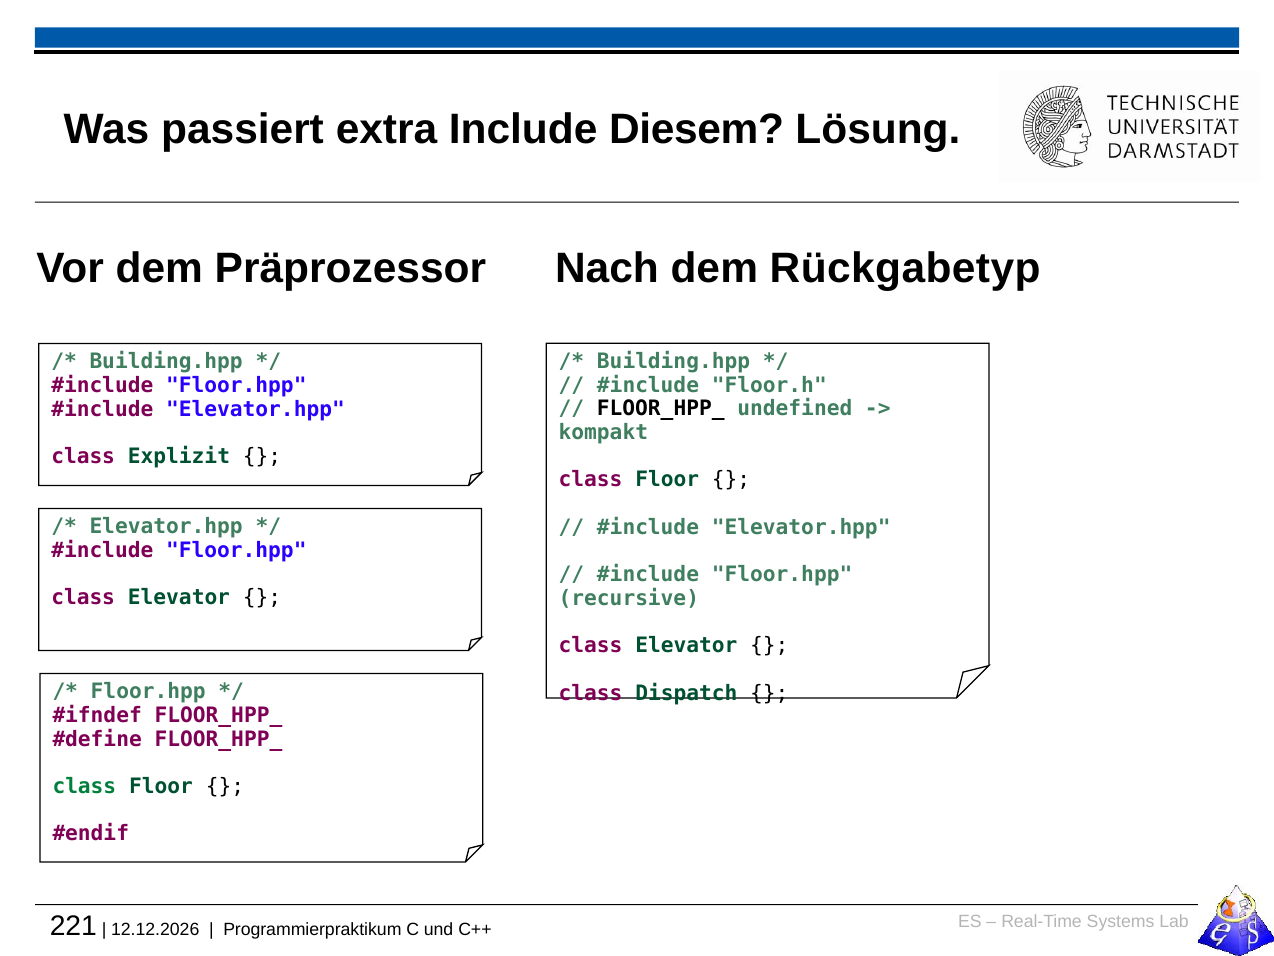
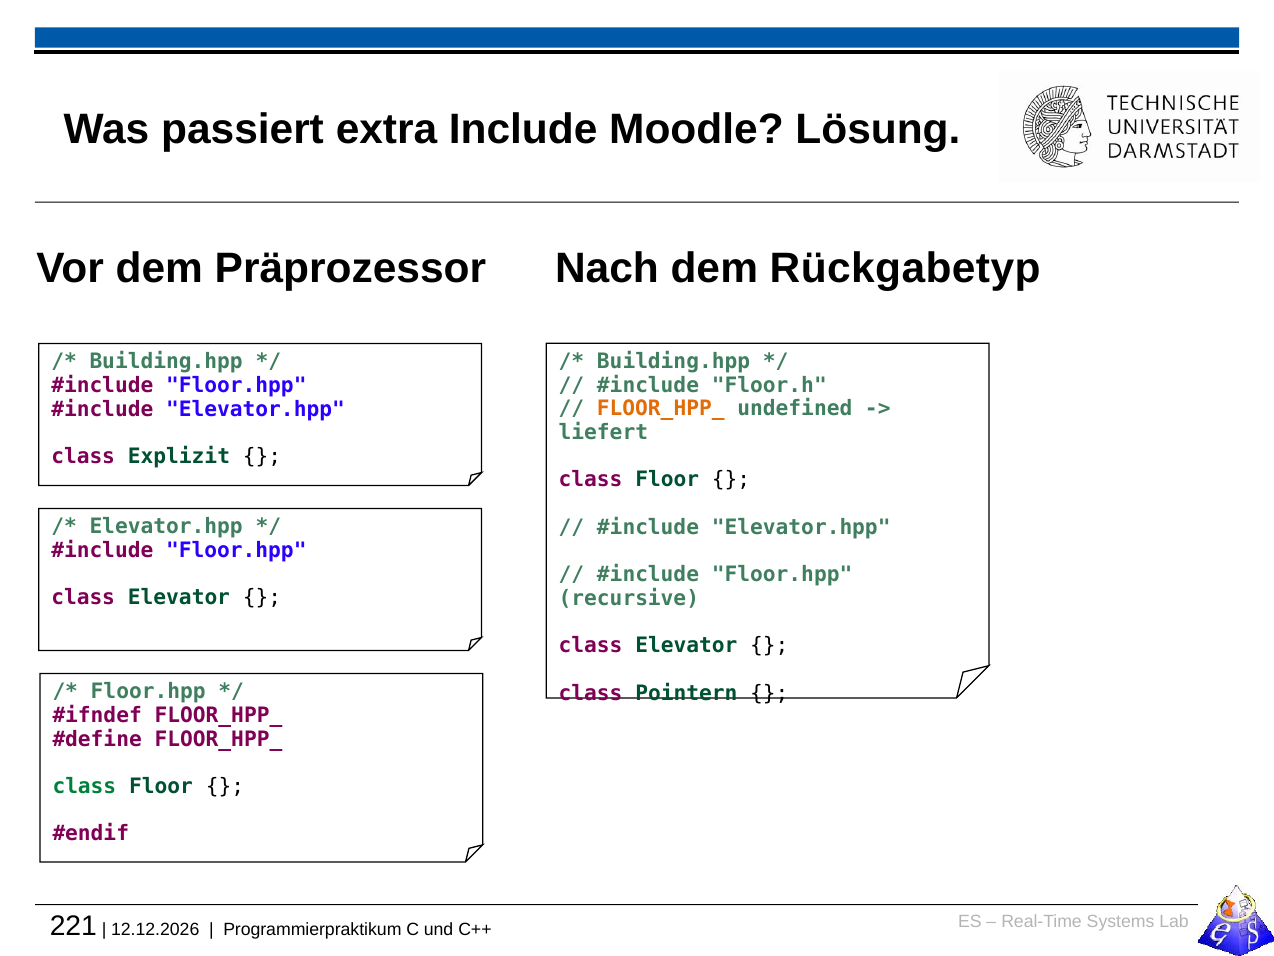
Diesem: Diesem -> Moodle (696, 130)
FLOOR_HPP_ colour: black -> orange (661, 409)
kompakt: kompakt -> liefert (603, 432)
Dispatch: Dispatch -> Pointern (686, 693)
